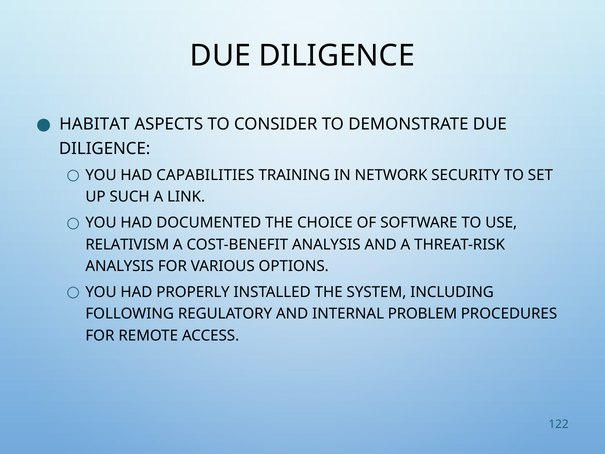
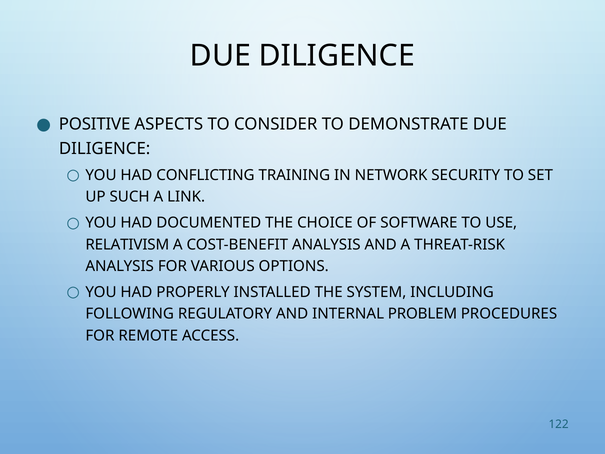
HABITAT: HABITAT -> POSITIVE (95, 124)
CAPABILITIES: CAPABILITIES -> CONFLICTING (205, 175)
